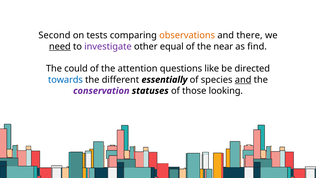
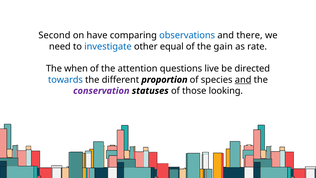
tests: tests -> have (97, 35)
observations colour: orange -> blue (187, 35)
need underline: present -> none (60, 46)
investigate colour: purple -> blue (108, 46)
near: near -> gain (223, 46)
find: find -> rate (257, 46)
could: could -> when (76, 69)
like: like -> live (212, 69)
essentially: essentially -> proportion (164, 80)
